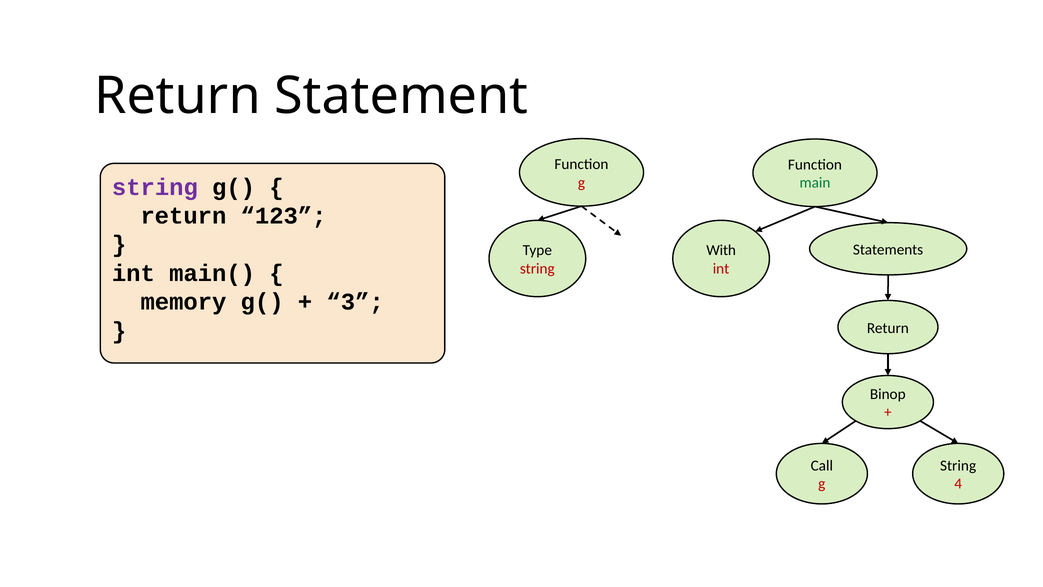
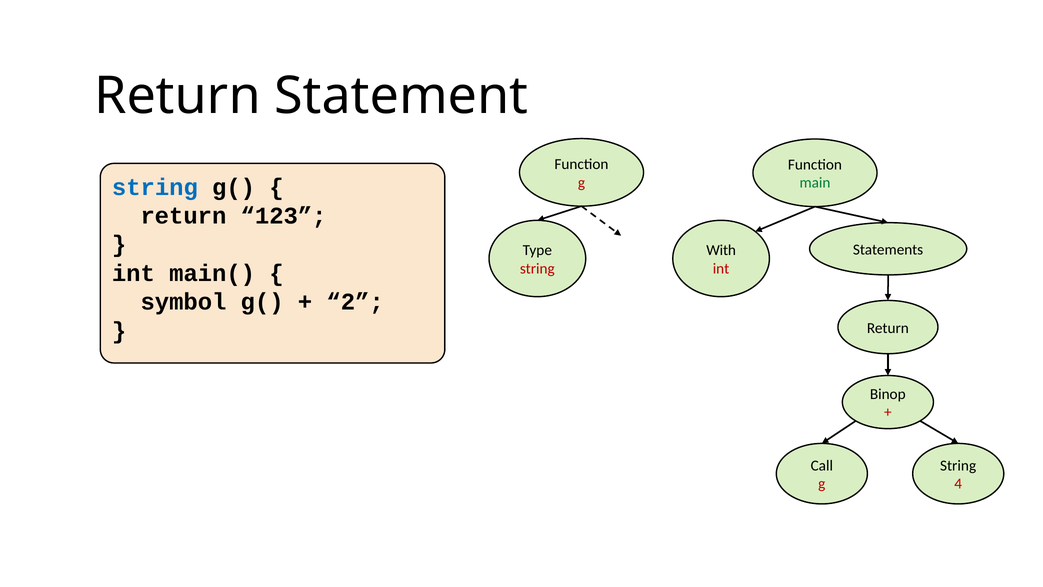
string colour: purple -> blue (155, 187)
memory: memory -> symbol (183, 302)
3: 3 -> 2 (355, 302)
